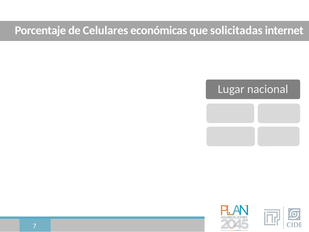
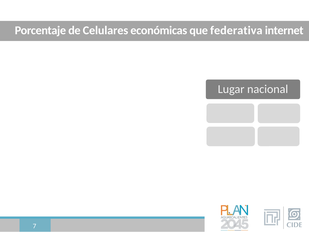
solicitadas: solicitadas -> federativa (236, 30)
